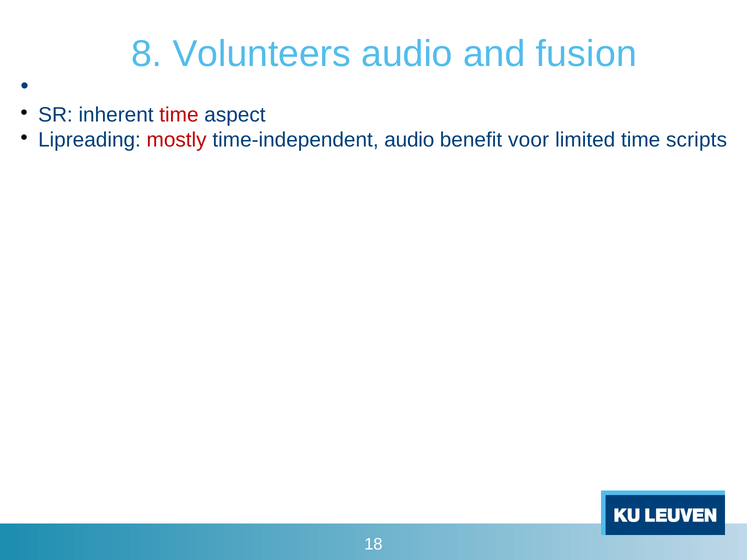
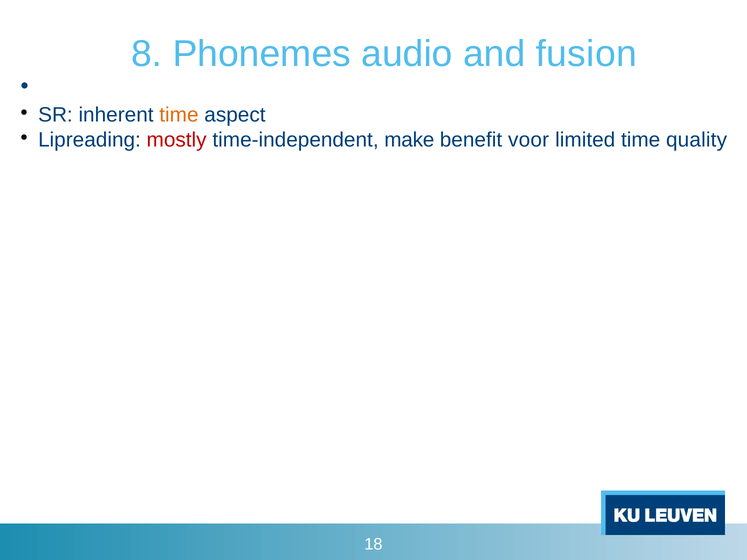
Volunteers: Volunteers -> Phonemes (262, 54)
time colour: red -> orange (179, 115)
time-independent audio: audio -> make (409, 140)
scripts: scripts -> quality (697, 140)
